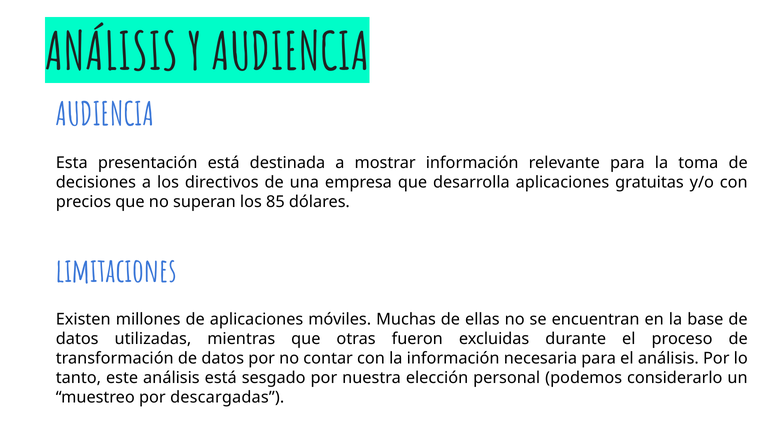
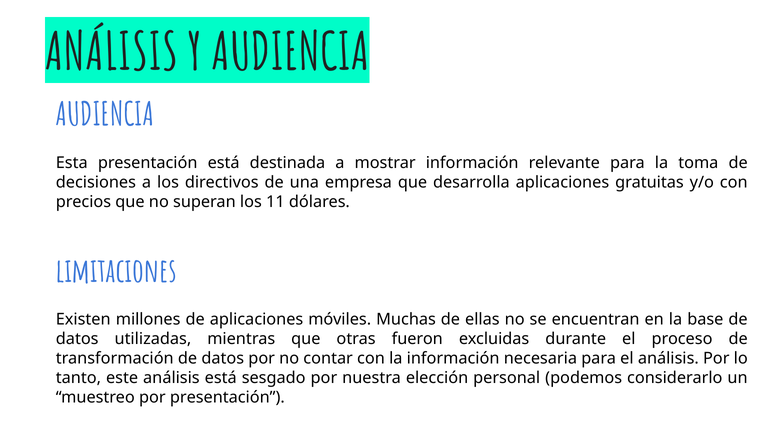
85: 85 -> 11 (275, 202)
por descargadas: descargadas -> presentación (227, 398)
